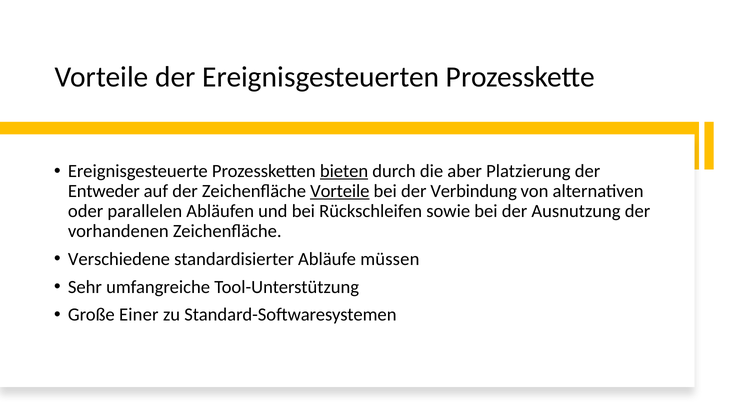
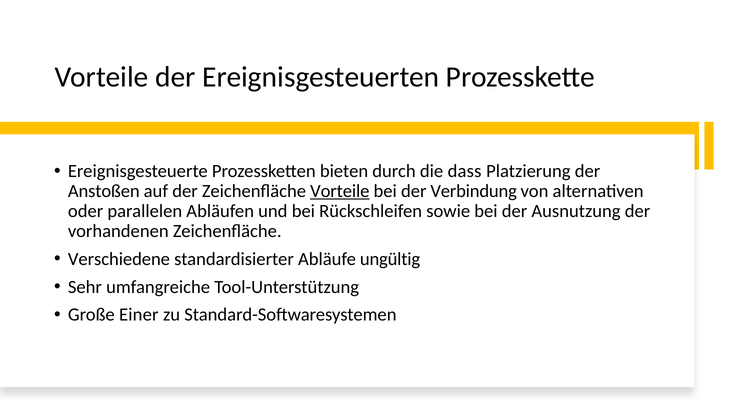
bieten underline: present -> none (344, 171)
aber: aber -> dass (465, 171)
Entweder: Entweder -> Anstoßen (104, 191)
müssen: müssen -> ungültig (390, 259)
